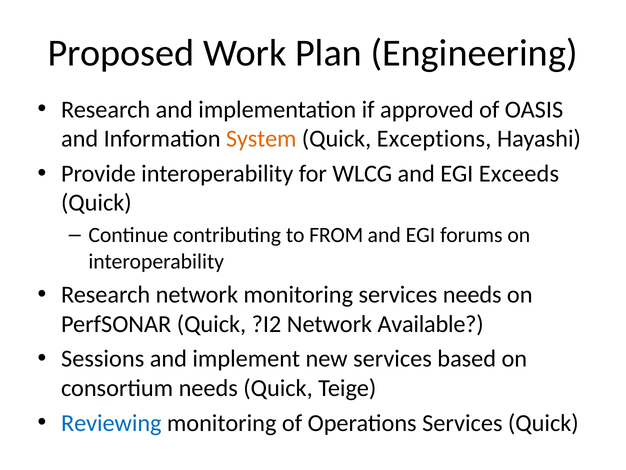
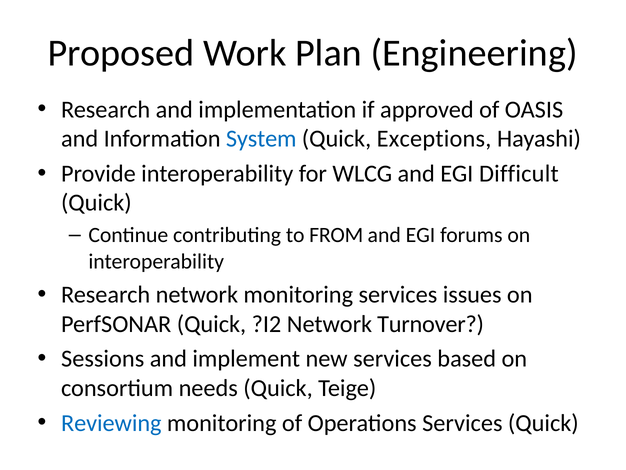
System colour: orange -> blue (261, 139)
Exceeds: Exceeds -> Difficult (519, 173)
services needs: needs -> issues (472, 295)
Available: Available -> Turnover (431, 324)
